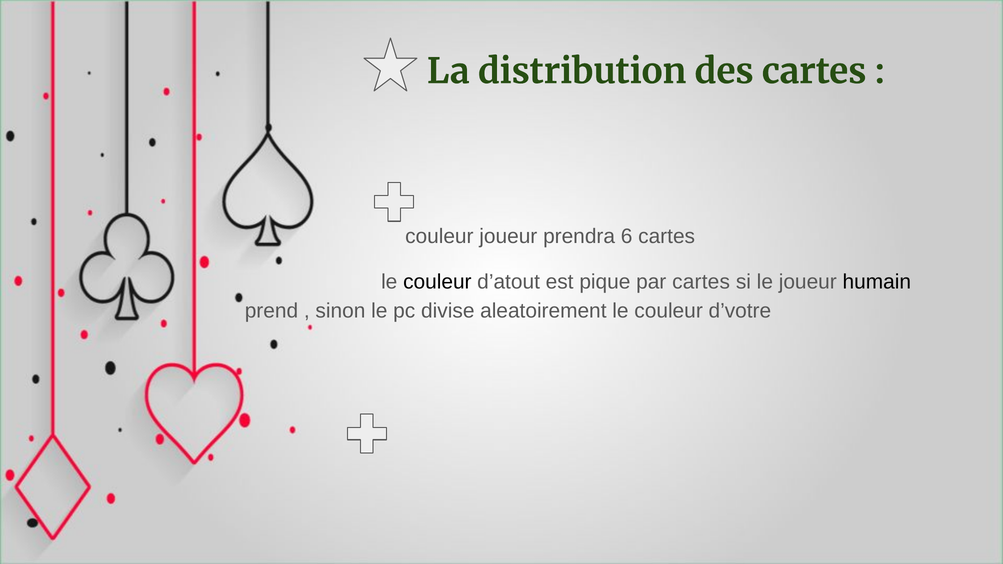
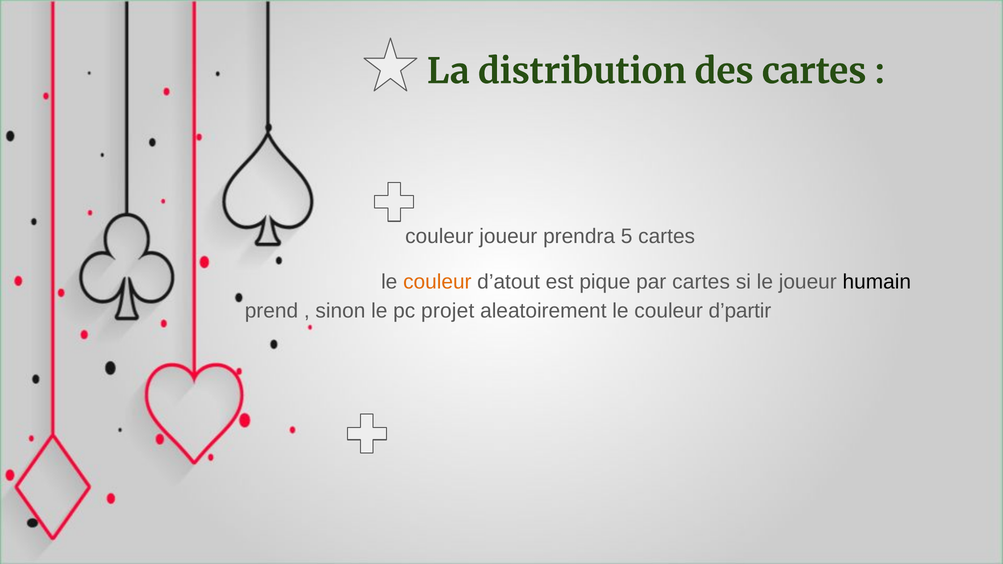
6: 6 -> 5 (627, 237)
couleur colour: black -> orange (437, 282)
divise: divise -> projet (448, 311)
d’votre: d’votre -> d’partir (740, 311)
